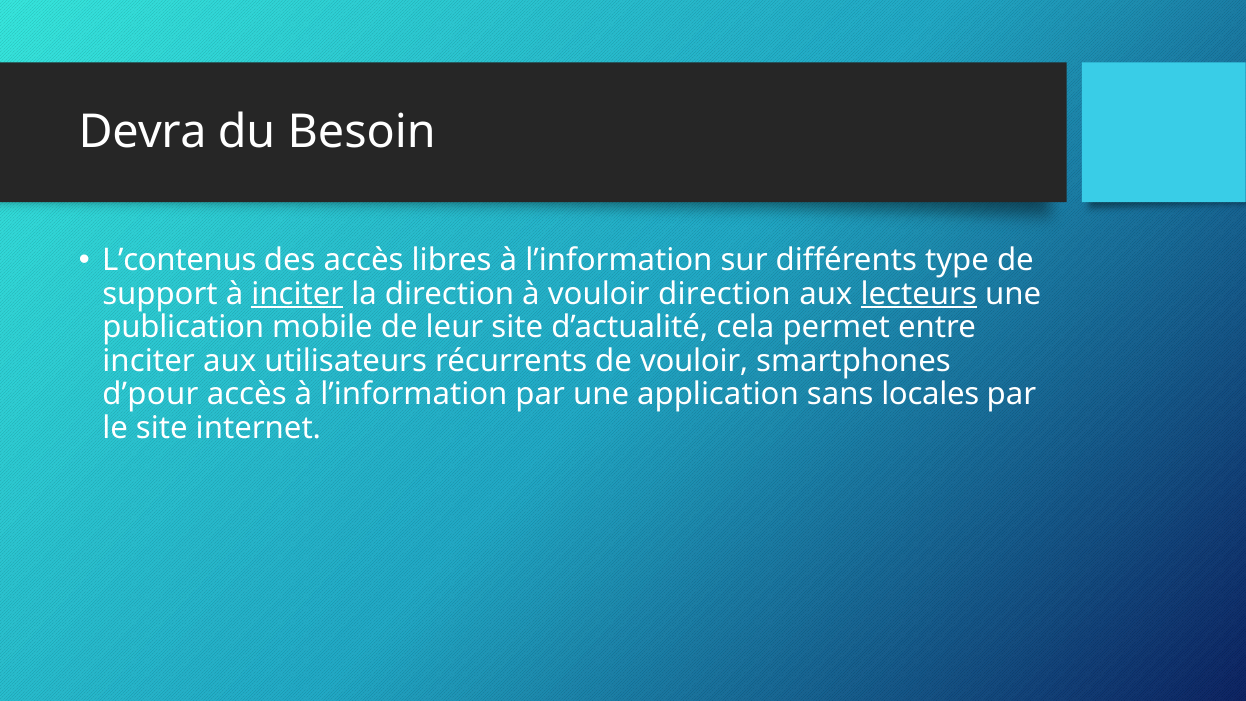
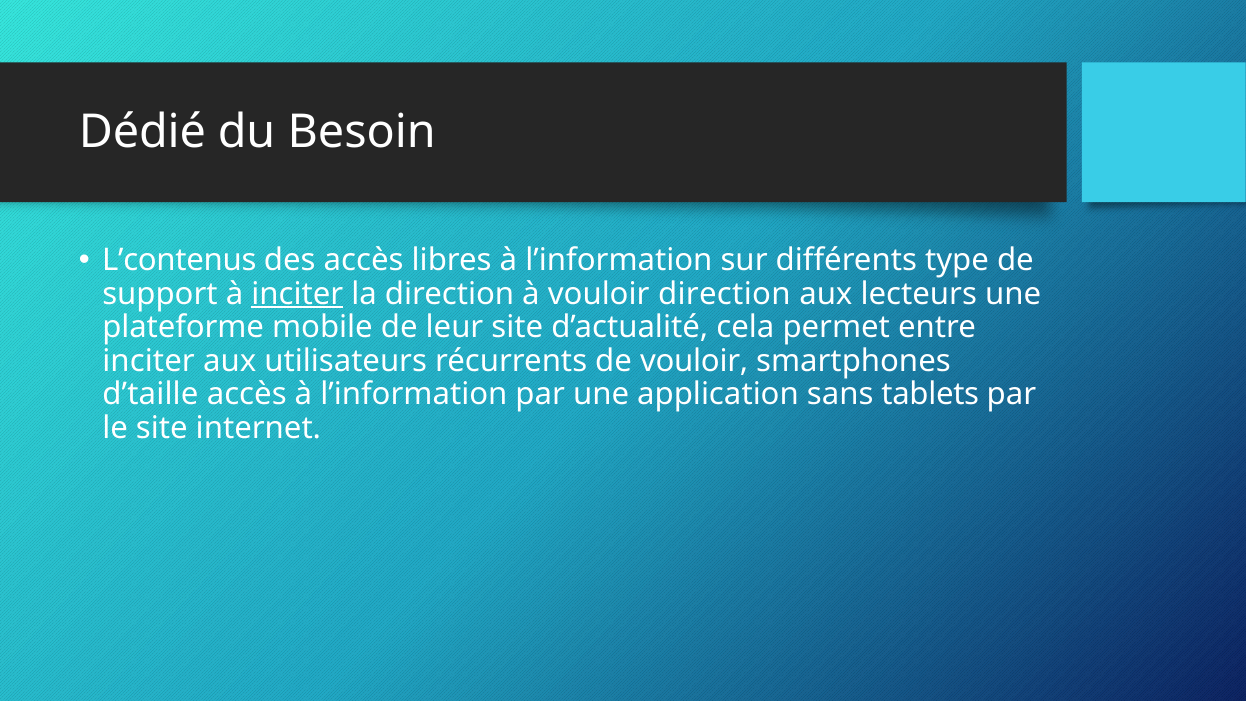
Devra: Devra -> Dédié (142, 132)
lecteurs underline: present -> none (919, 294)
publication: publication -> plateforme (183, 327)
d’pour: d’pour -> d’taille (150, 395)
locales: locales -> tablets (930, 395)
